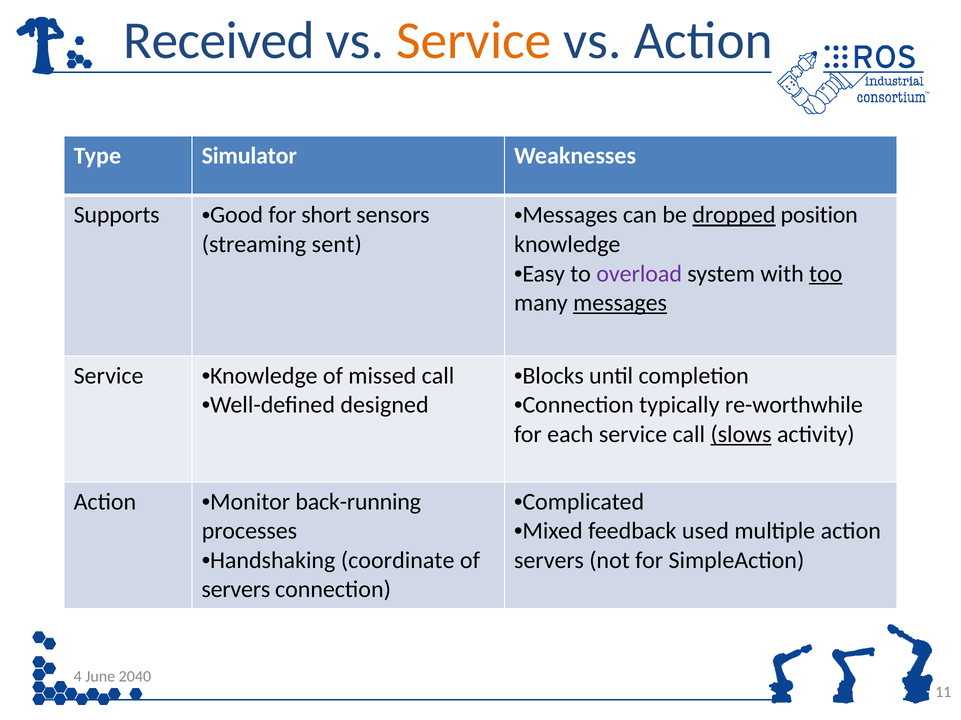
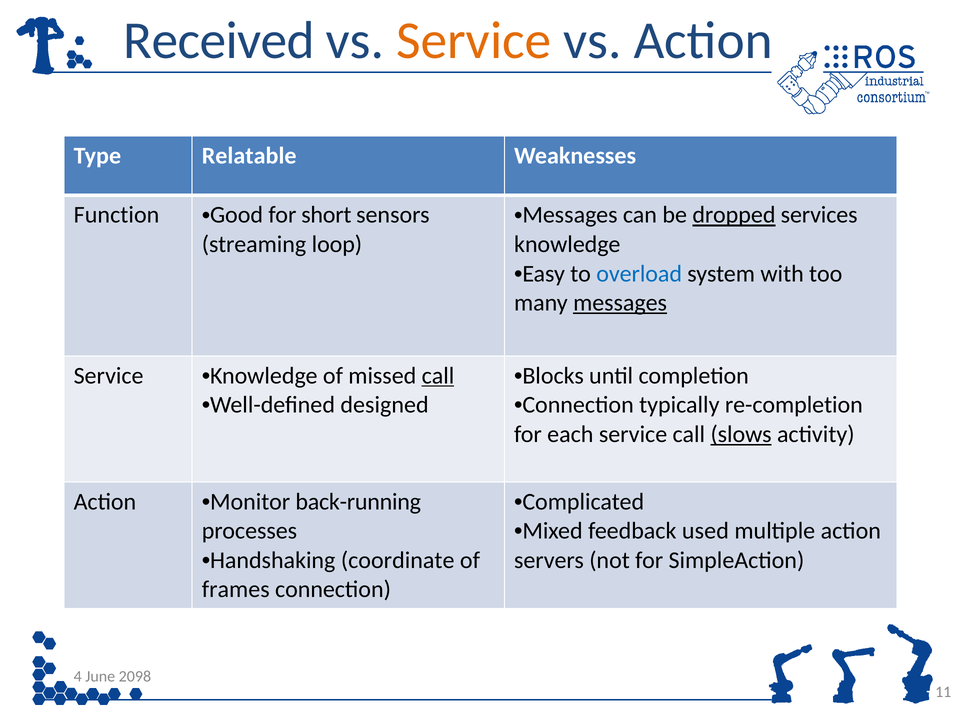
Simulator: Simulator -> Relatable (249, 156)
position: position -> services (819, 215)
Supports: Supports -> Function (117, 215)
sent: sent -> loop (337, 245)
overload colour: purple -> blue (639, 274)
too underline: present -> none (826, 274)
call underline: none -> present (438, 376)
re-worthwhile: re-worthwhile -> re-completion (794, 405)
servers: servers -> frames (236, 590)
2040: 2040 -> 2098 (135, 677)
